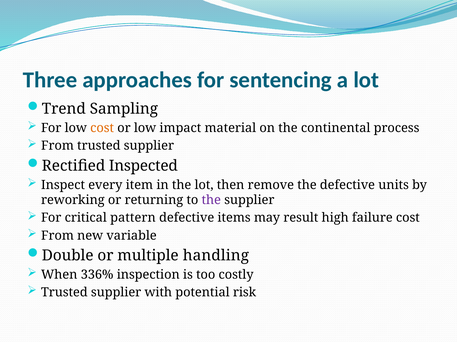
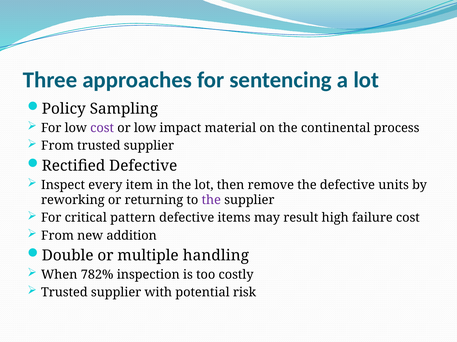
Trend: Trend -> Policy (64, 109)
cost colour: orange -> purple (102, 128)
Rectified Inspected: Inspected -> Defective (143, 166)
variable: variable -> addition (132, 236)
336%: 336% -> 782% (97, 275)
